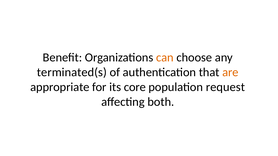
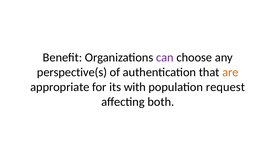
can colour: orange -> purple (165, 58)
terminated(s: terminated(s -> perspective(s (72, 72)
core: core -> with (135, 87)
